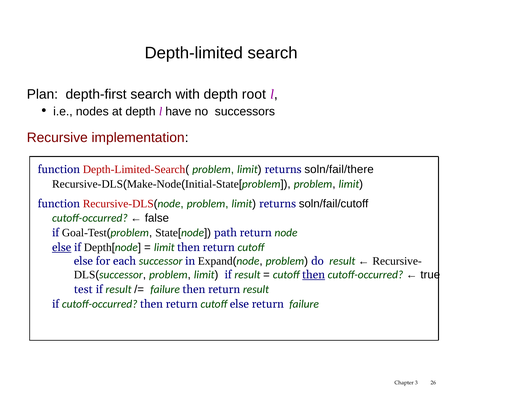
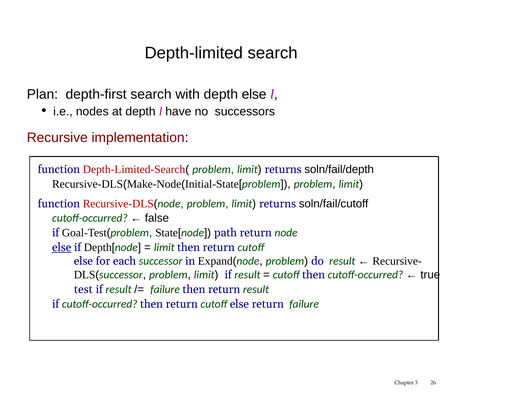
depth root: root -> else (254, 95)
soln/fail/there: soln/fail/there -> soln/fail/depth (339, 170)
then underline: present -> none (314, 275)
